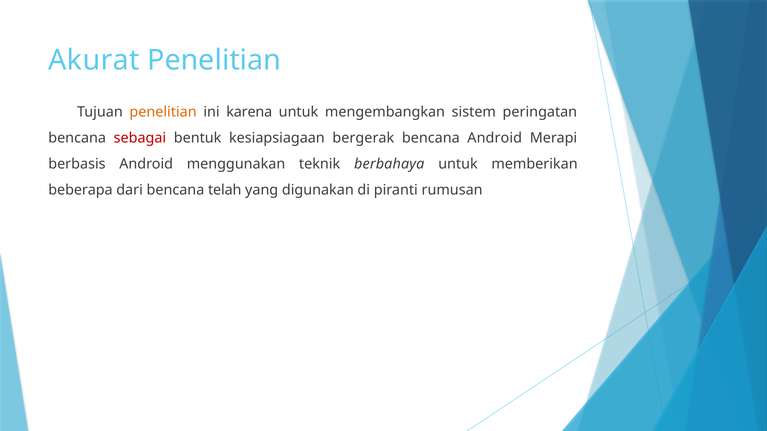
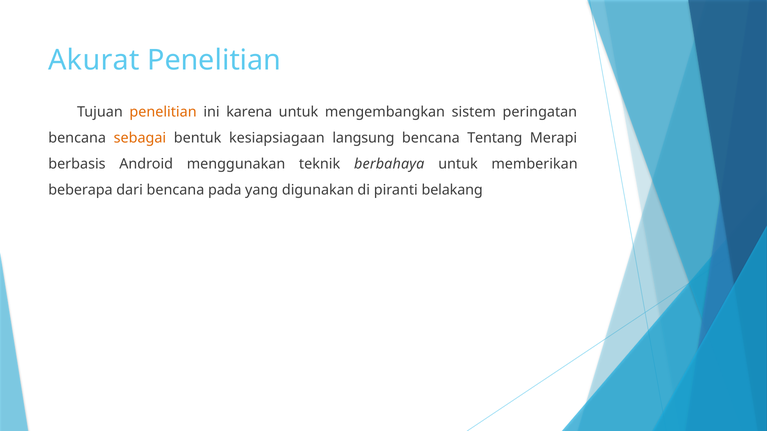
sebagai colour: red -> orange (140, 138)
bergerak: bergerak -> langsung (363, 138)
bencana Android: Android -> Tentang (495, 138)
telah: telah -> pada (225, 190)
rumusan: rumusan -> belakang (452, 190)
